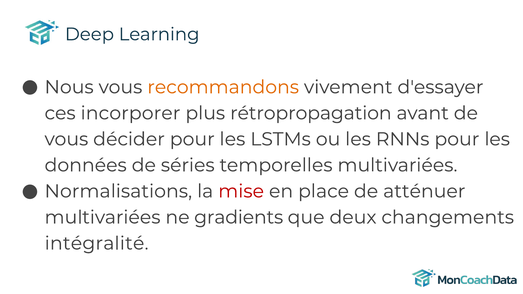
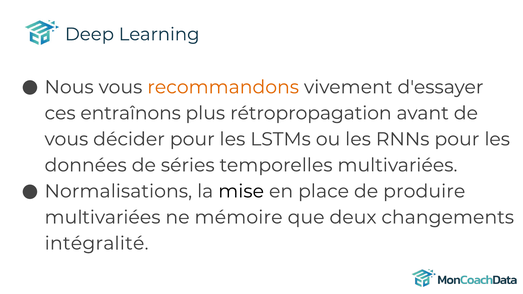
incorporer: incorporer -> entraînons (131, 113)
mise colour: red -> black (241, 191)
atténuer: atténuer -> produire (424, 191)
gradients: gradients -> mémoire (239, 217)
